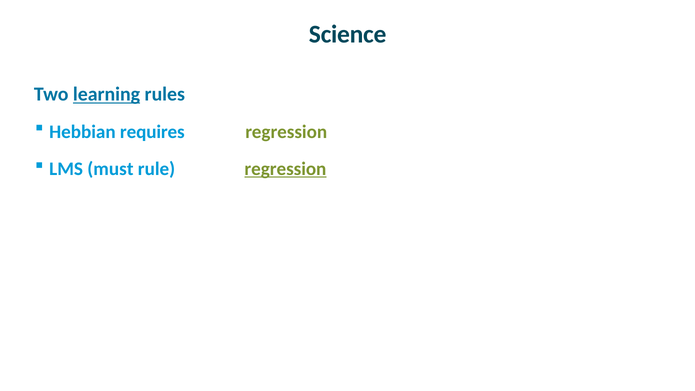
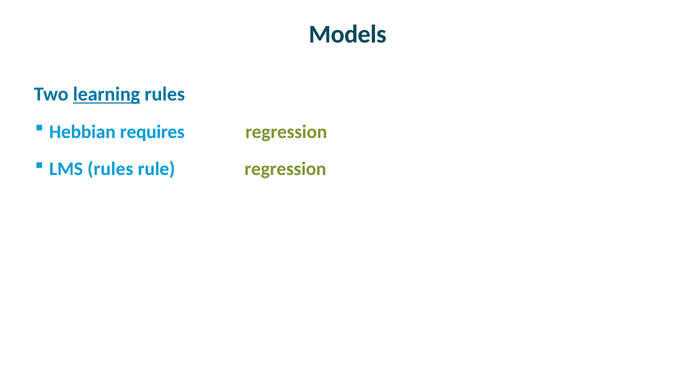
Science: Science -> Models (348, 34)
LMS must: must -> rules (110, 169)
regression underline: present -> none (285, 169)
